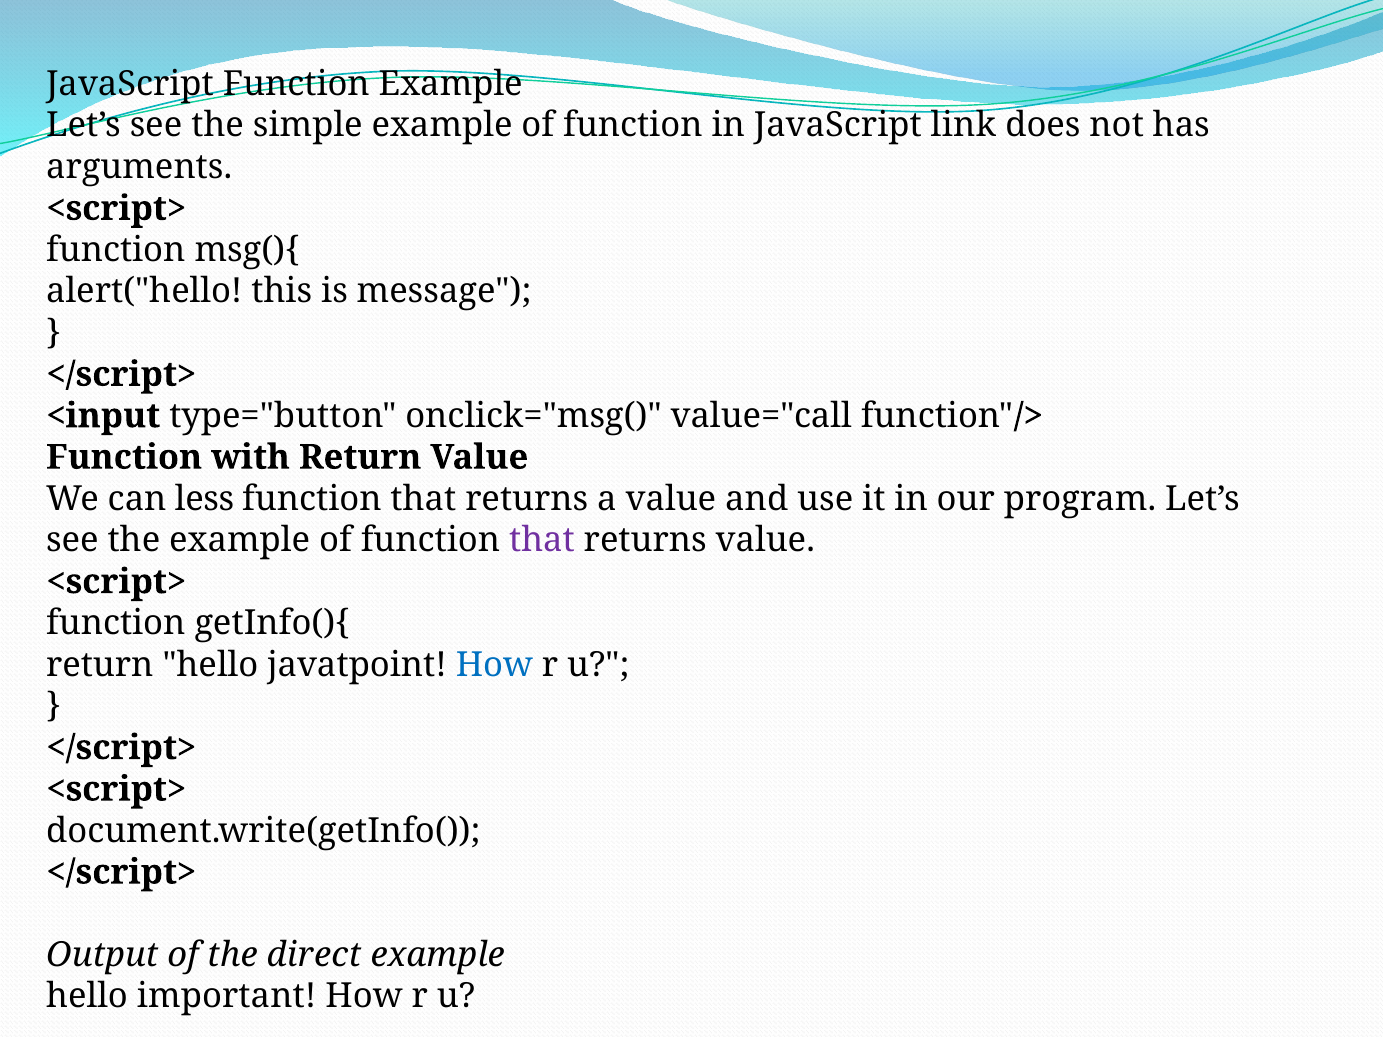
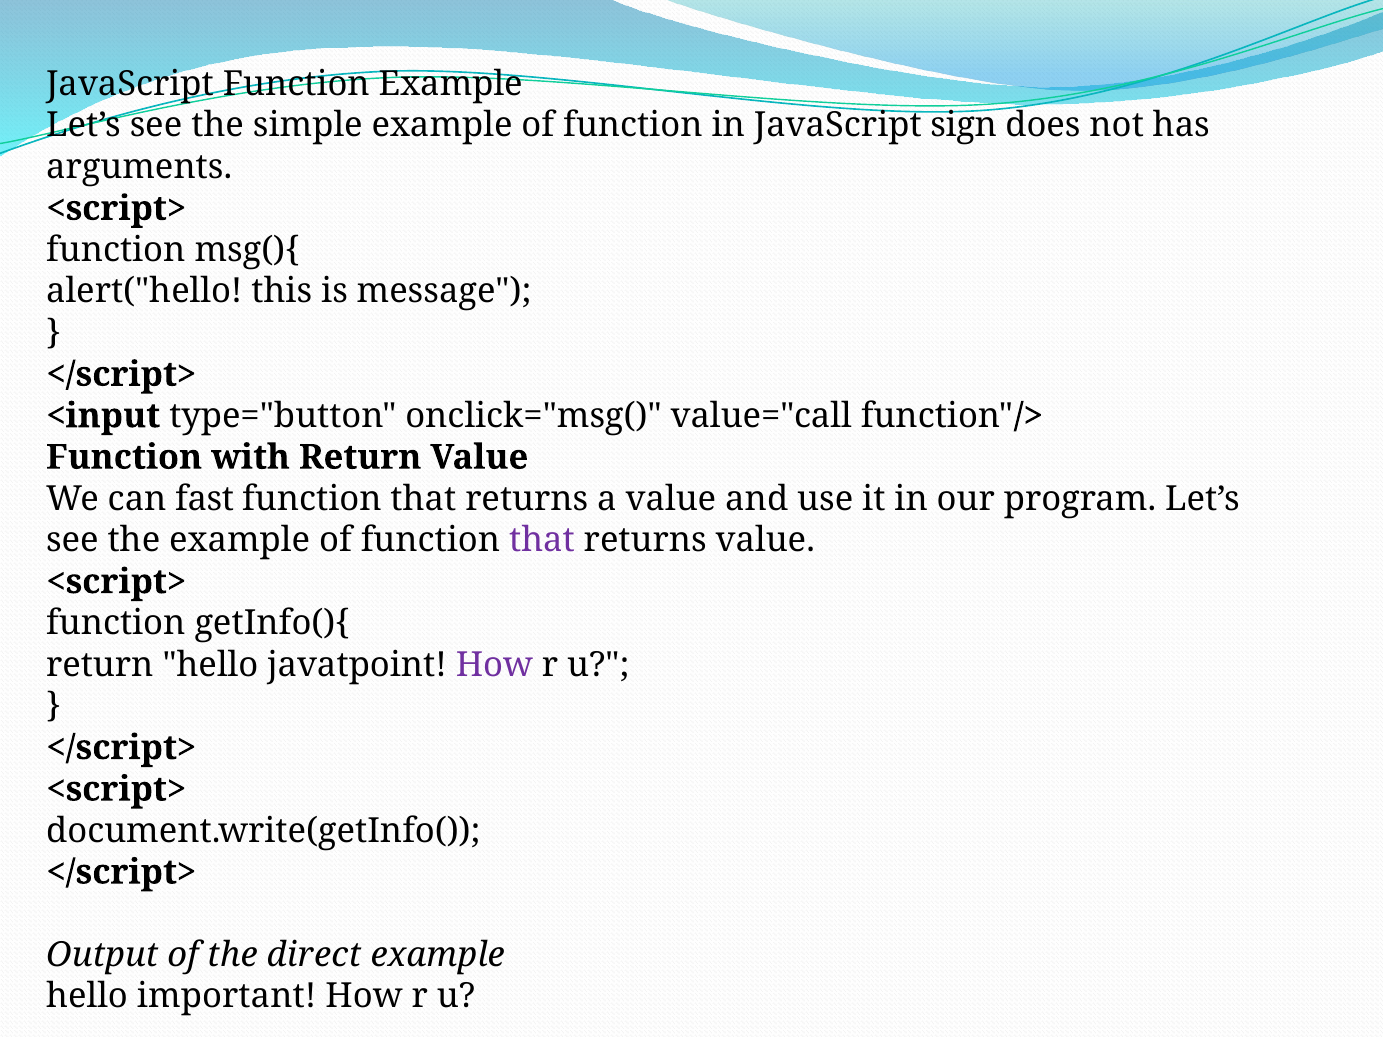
link: link -> sign (964, 126)
less: less -> fast (205, 499)
How colour: blue -> purple (494, 665)
